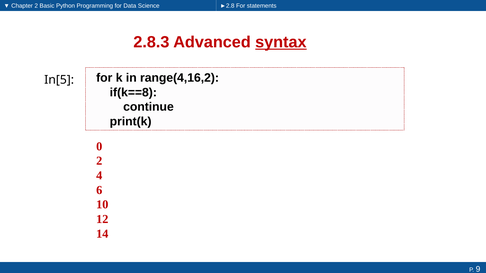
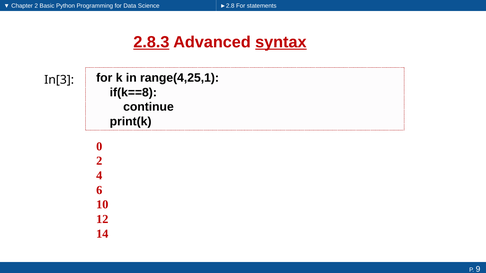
2.8.3 underline: none -> present (151, 42)
In[5: In[5 -> In[3 (59, 80)
range(4,16,2: range(4,16,2 -> range(4,25,1 (180, 78)
